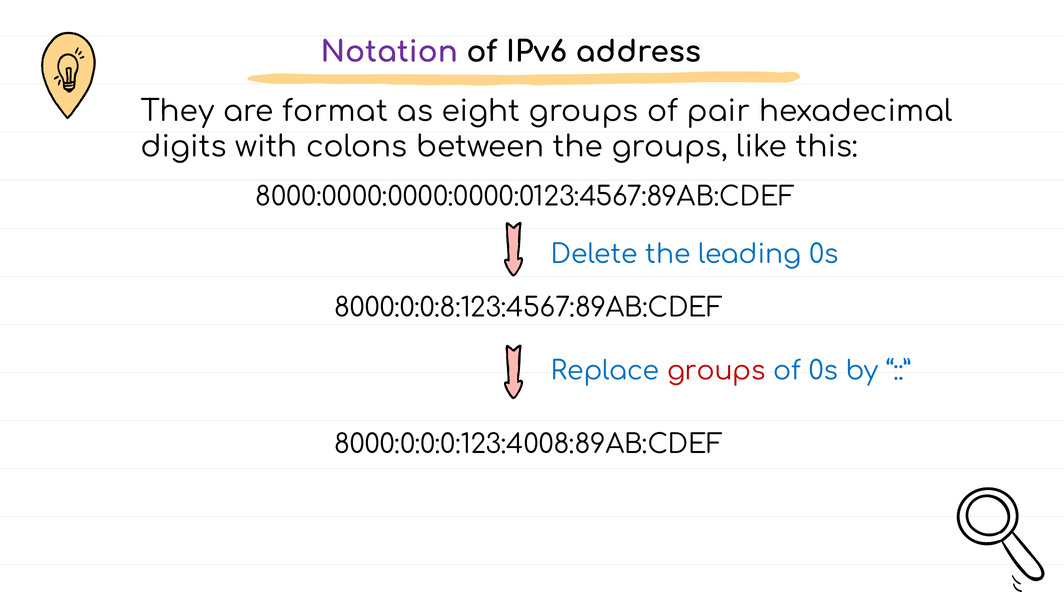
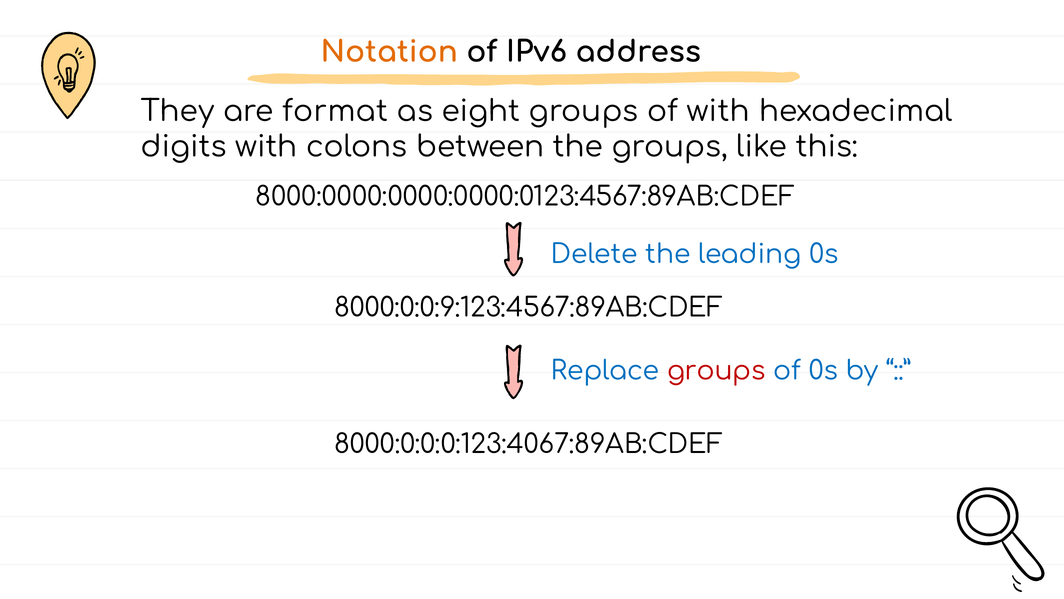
Notation colour: purple -> orange (389, 52)
of pair: pair -> with (718, 111)
8000:0:0:8:123:4567:89AB:CDEF: 8000:0:0:8:123:4567:89AB:CDEF -> 8000:0:0:9:123:4567:89AB:CDEF (529, 308)
8000:0:0:0:123:4008:89AB:CDEF: 8000:0:0:0:123:4008:89AB:CDEF -> 8000:0:0:0:123:4067:89AB:CDEF (529, 444)
